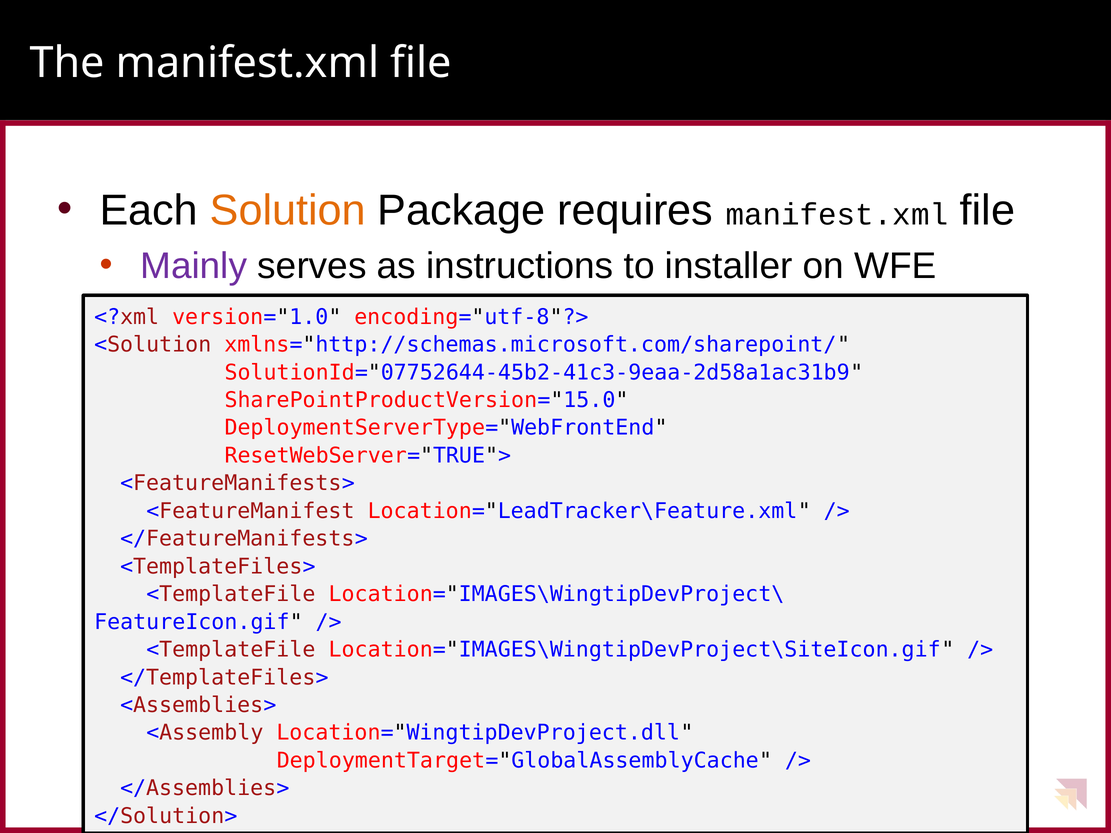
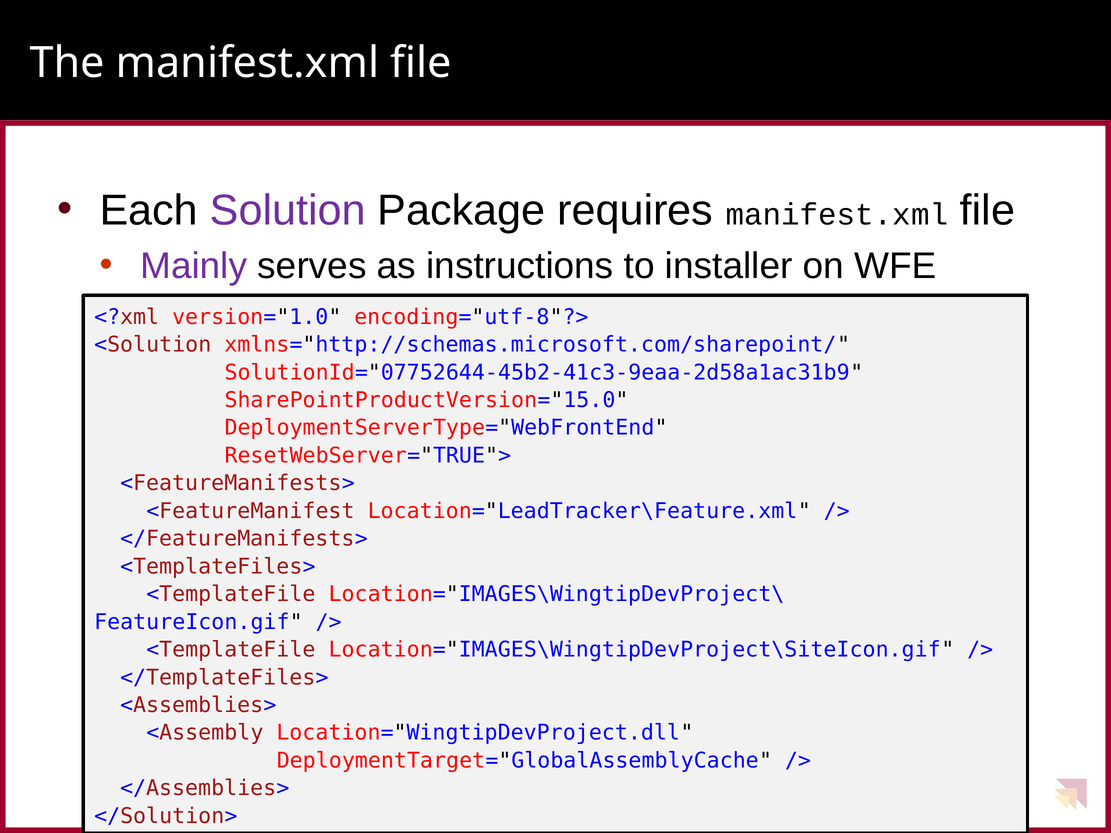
Solution colour: orange -> purple (288, 210)
